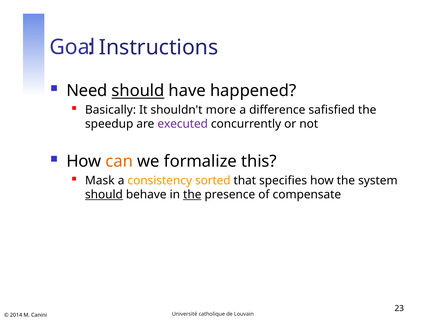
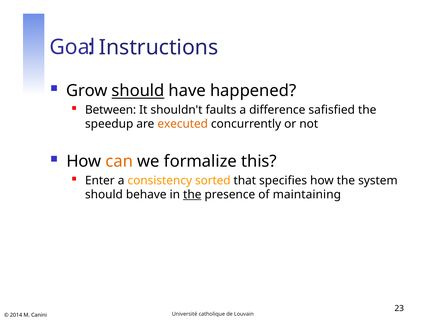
Need: Need -> Grow (87, 91)
Basically: Basically -> Between (111, 110)
more: more -> faults (221, 110)
executed colour: purple -> orange (183, 124)
Mask: Mask -> Enter (100, 180)
should underline: present -> none (104, 194)
compensate: compensate -> maintaining (307, 194)
